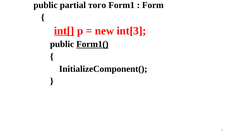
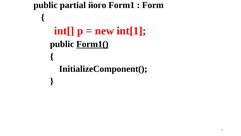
того: того -> його (97, 5)
int[ underline: present -> none (64, 31)
int[3: int[3 -> int[1 (131, 31)
